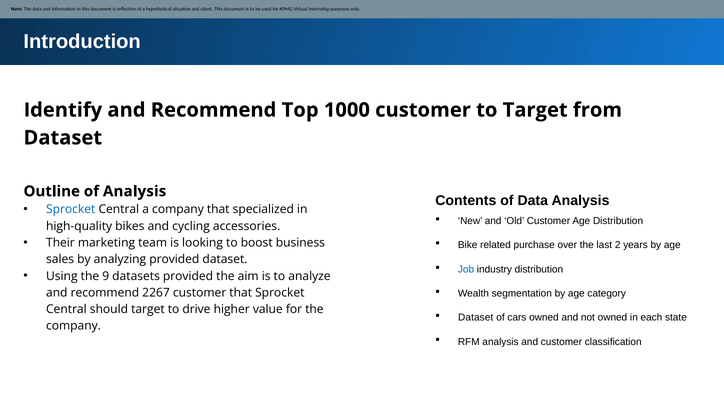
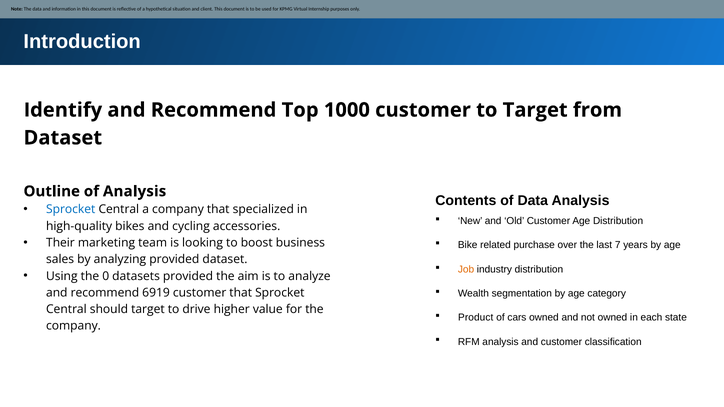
2: 2 -> 7 (618, 245)
Job colour: blue -> orange (466, 269)
9: 9 -> 0 (106, 276)
2267: 2267 -> 6919 (156, 293)
Dataset: Dataset -> Product (476, 318)
